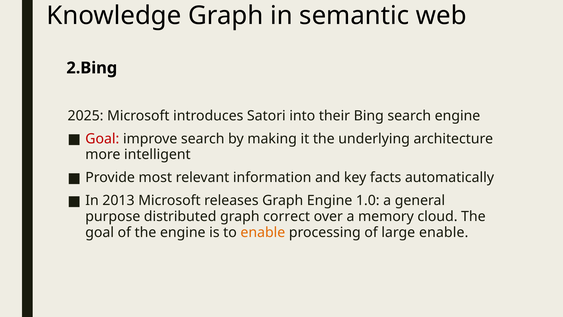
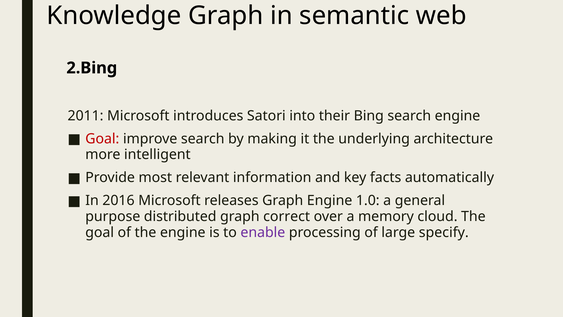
2025: 2025 -> 2011 (86, 116)
2013: 2013 -> 2016 (118, 200)
enable colour: orange -> purple (263, 232)
large enable: enable -> specify (444, 232)
